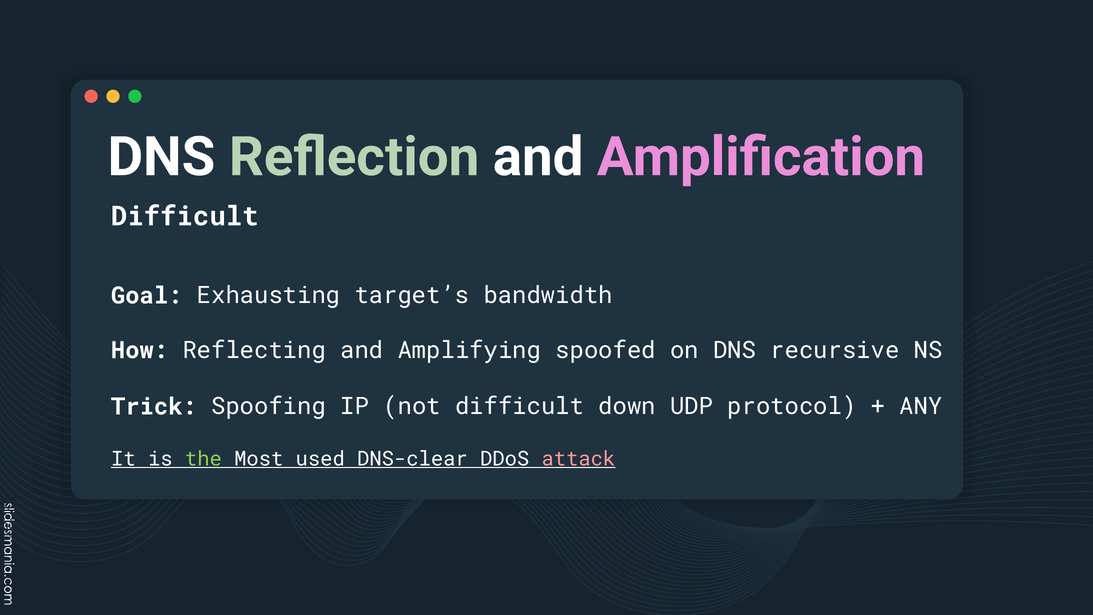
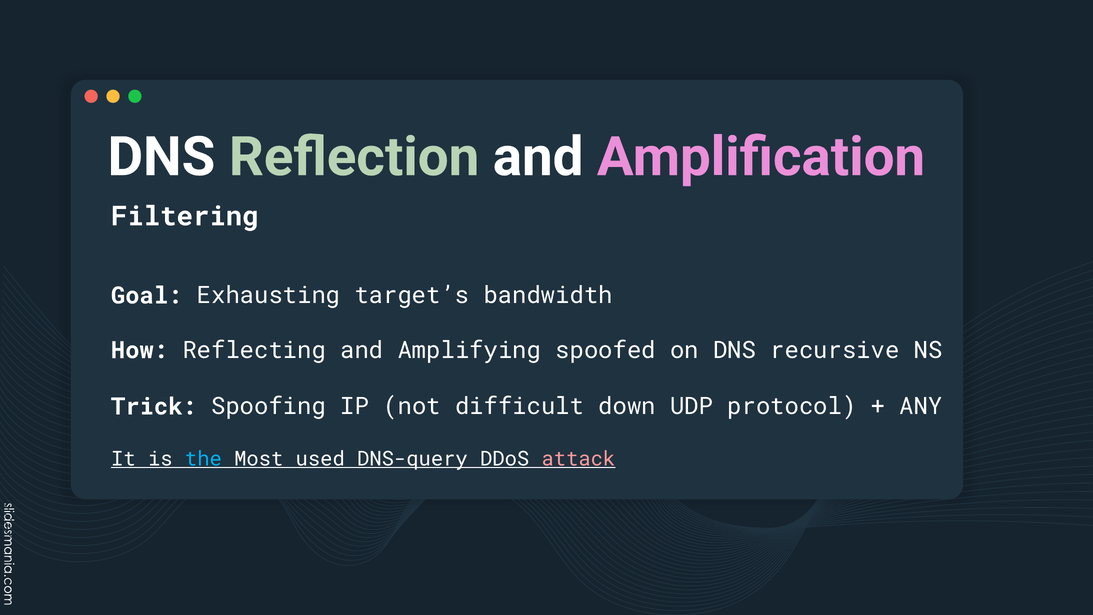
Difficult: Difficult -> Filtering (185, 216)
the colour: light green -> light blue (203, 459)
DNS-clear: DNS-clear -> DNS-query (412, 459)
